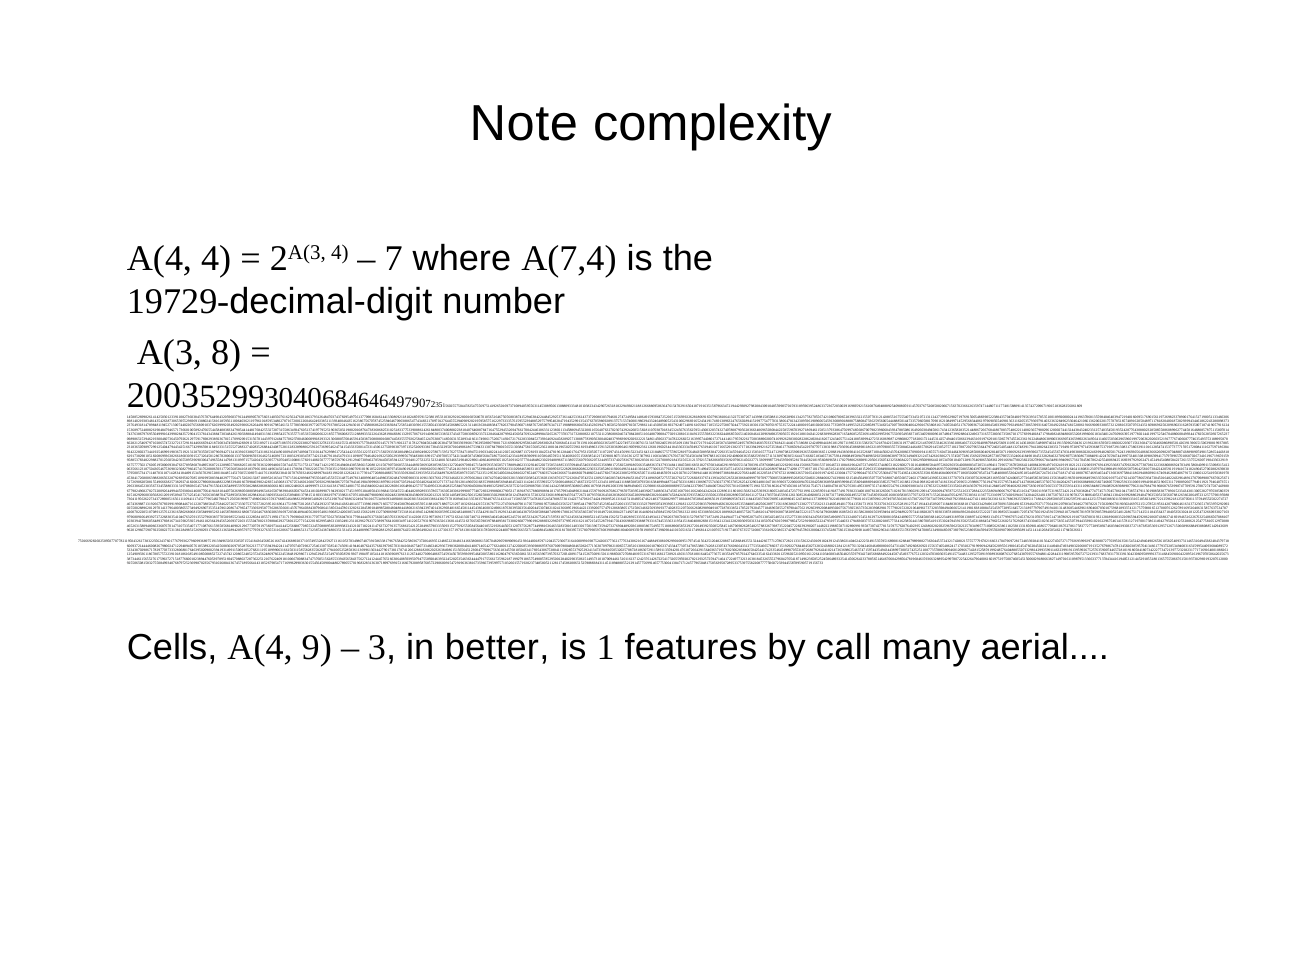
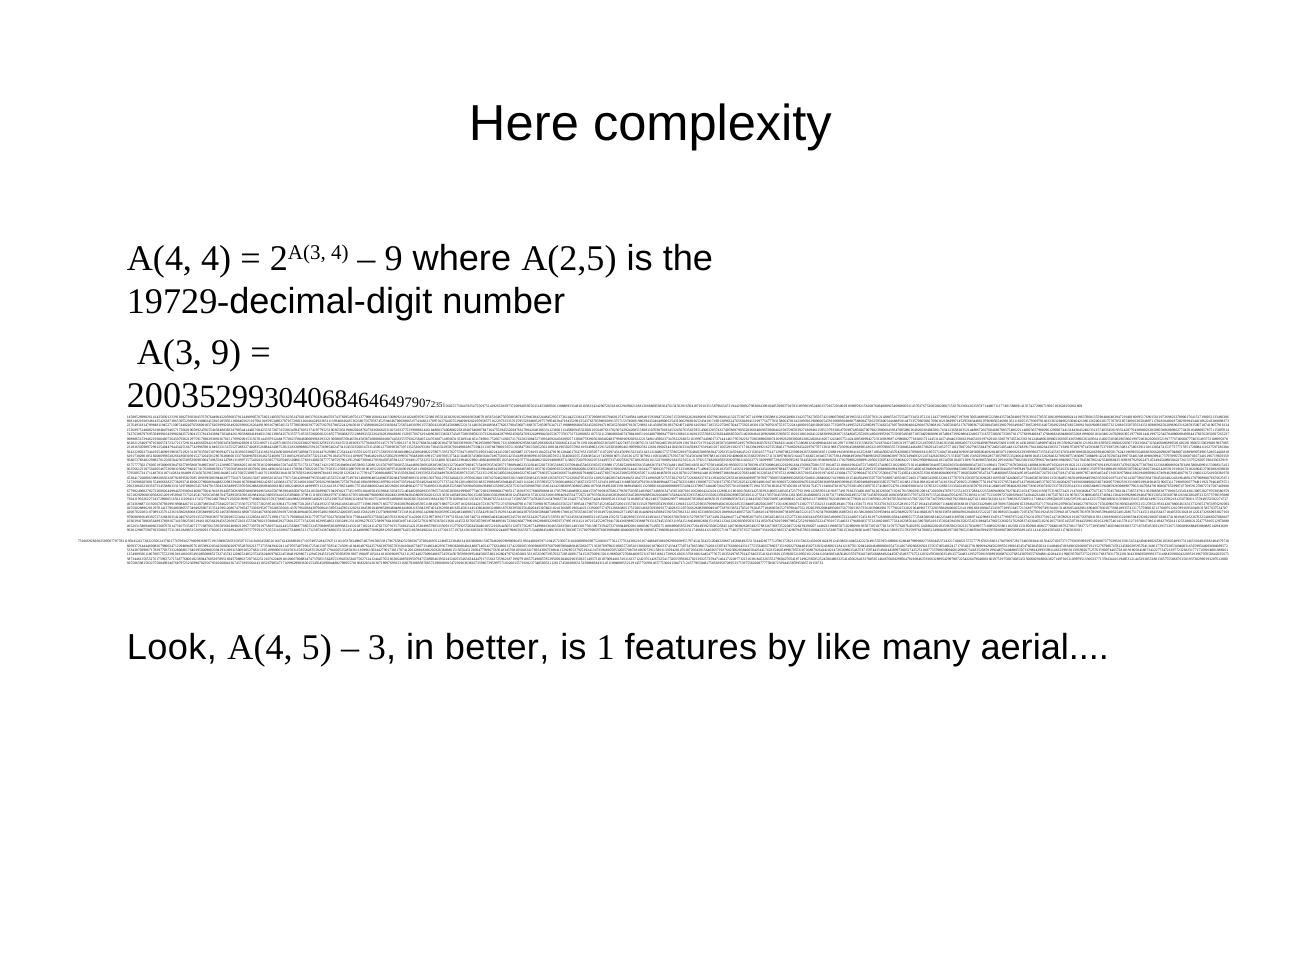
Note: Note -> Here (524, 124)
7: 7 -> 9 (394, 258)
A(7,4: A(7,4 -> A(2,5 (569, 258)
A(3 8: 8 -> 9 (226, 352)
Cells: Cells -> Look (172, 648)
9: 9 -> 5 (317, 648)
call: call -> like (844, 648)
